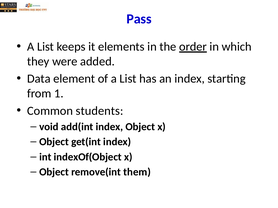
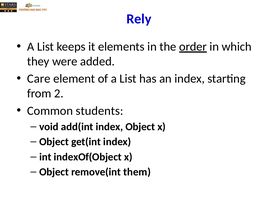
Pass: Pass -> Rely (139, 19)
Data: Data -> Care (39, 79)
1: 1 -> 2 (59, 94)
